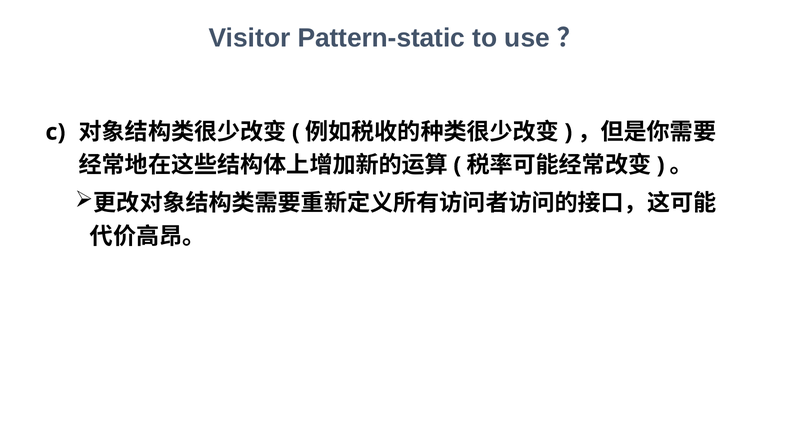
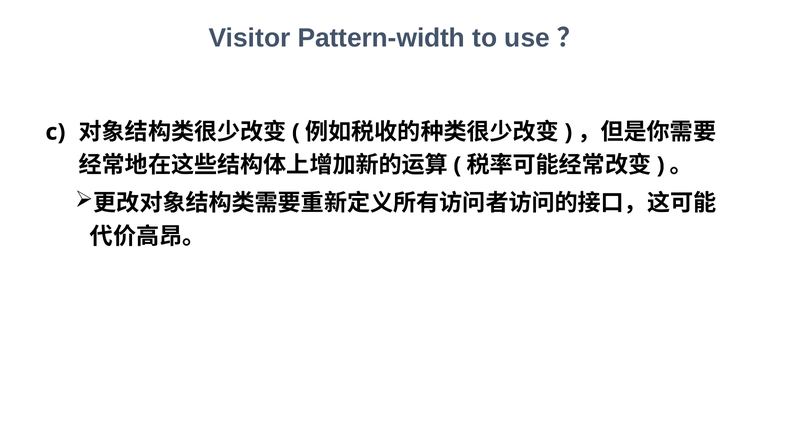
Pattern-static: Pattern-static -> Pattern-width (381, 38)
